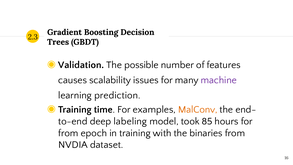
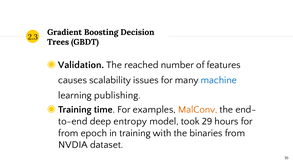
possible: possible -> reached (141, 65)
machine colour: purple -> blue (219, 80)
prediction: prediction -> publishing (117, 95)
labeling: labeling -> entropy (130, 121)
85: 85 -> 29 (207, 121)
